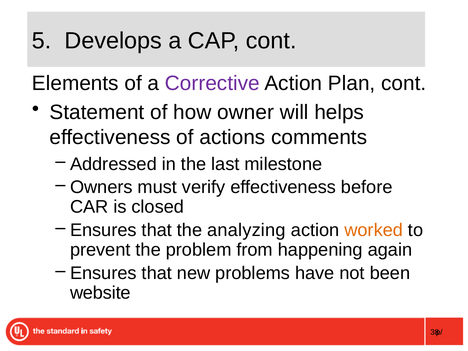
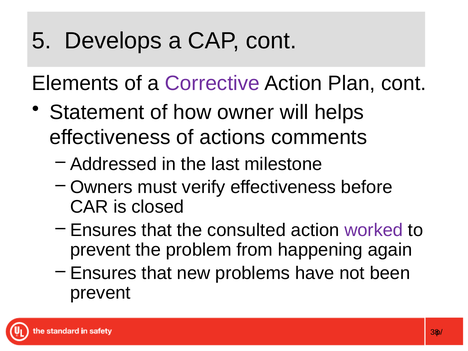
analyzing: analyzing -> consulted (246, 230)
worked colour: orange -> purple (374, 230)
website: website -> prevent (100, 293)
